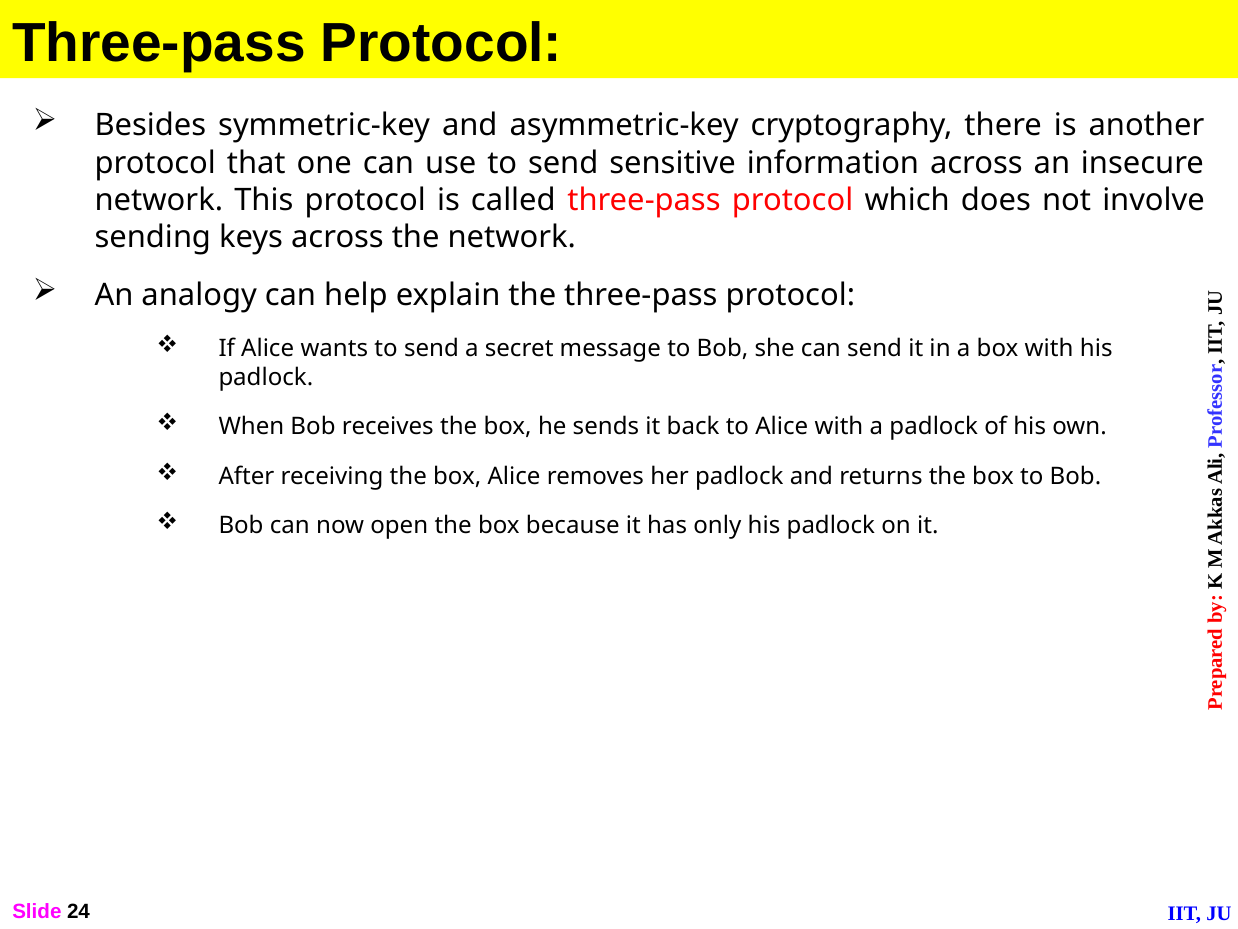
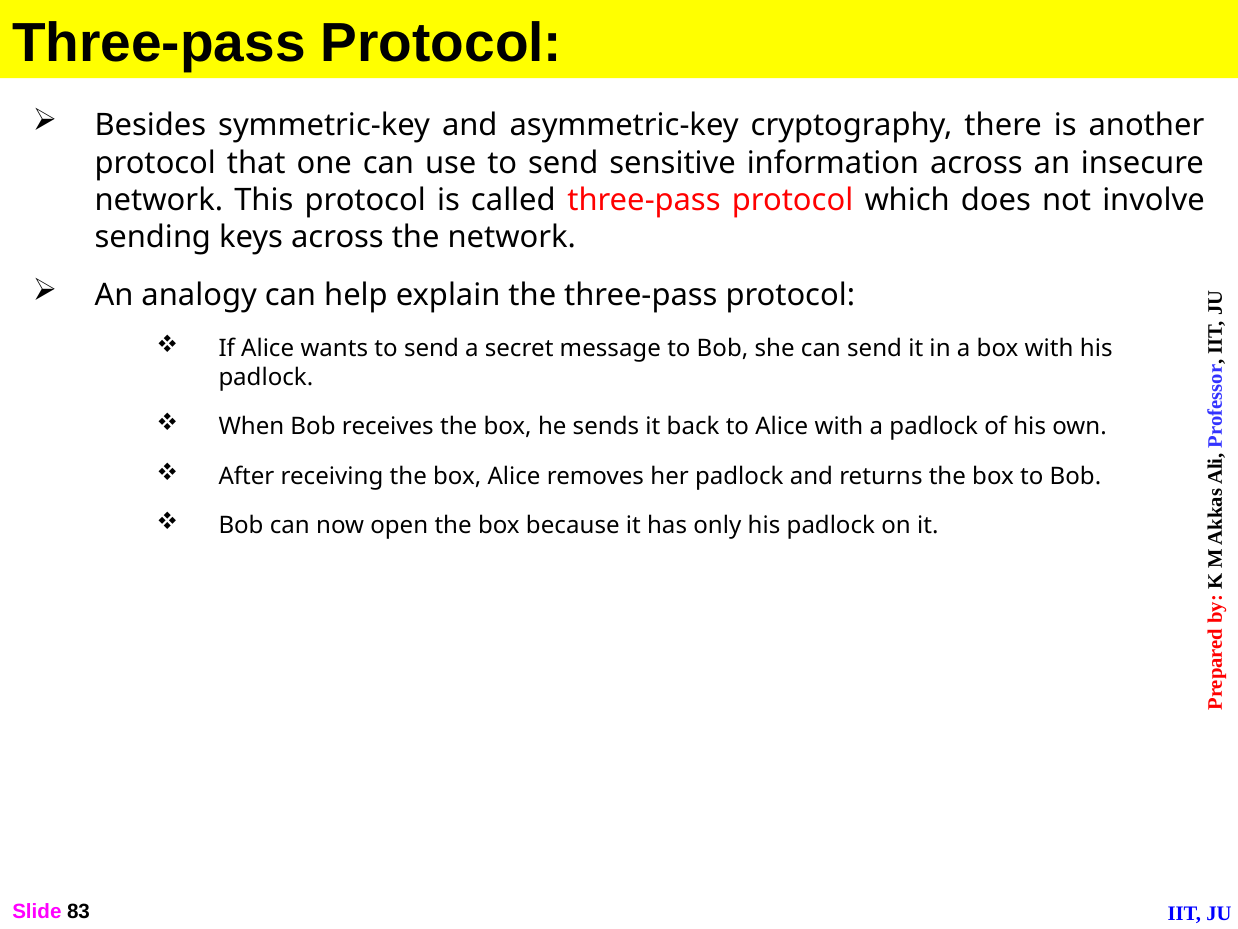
24: 24 -> 83 (78, 911)
